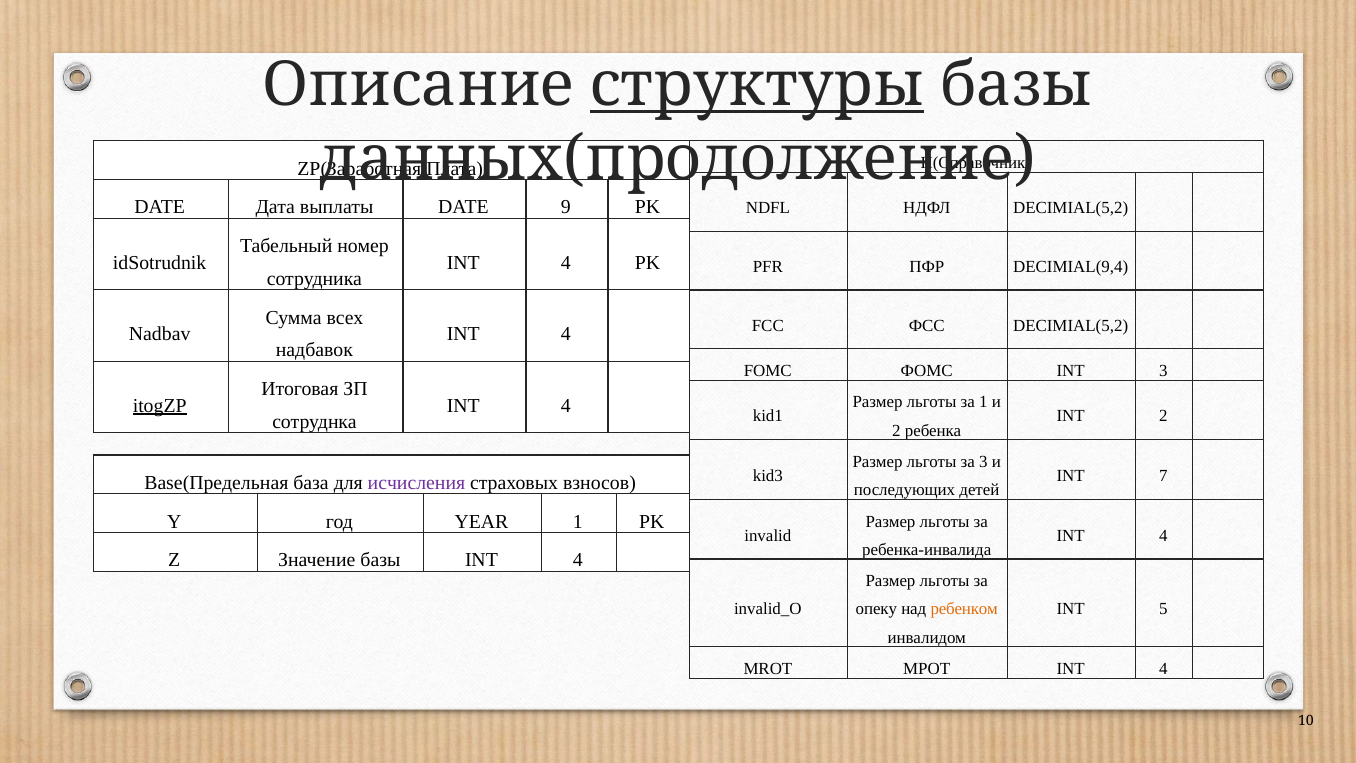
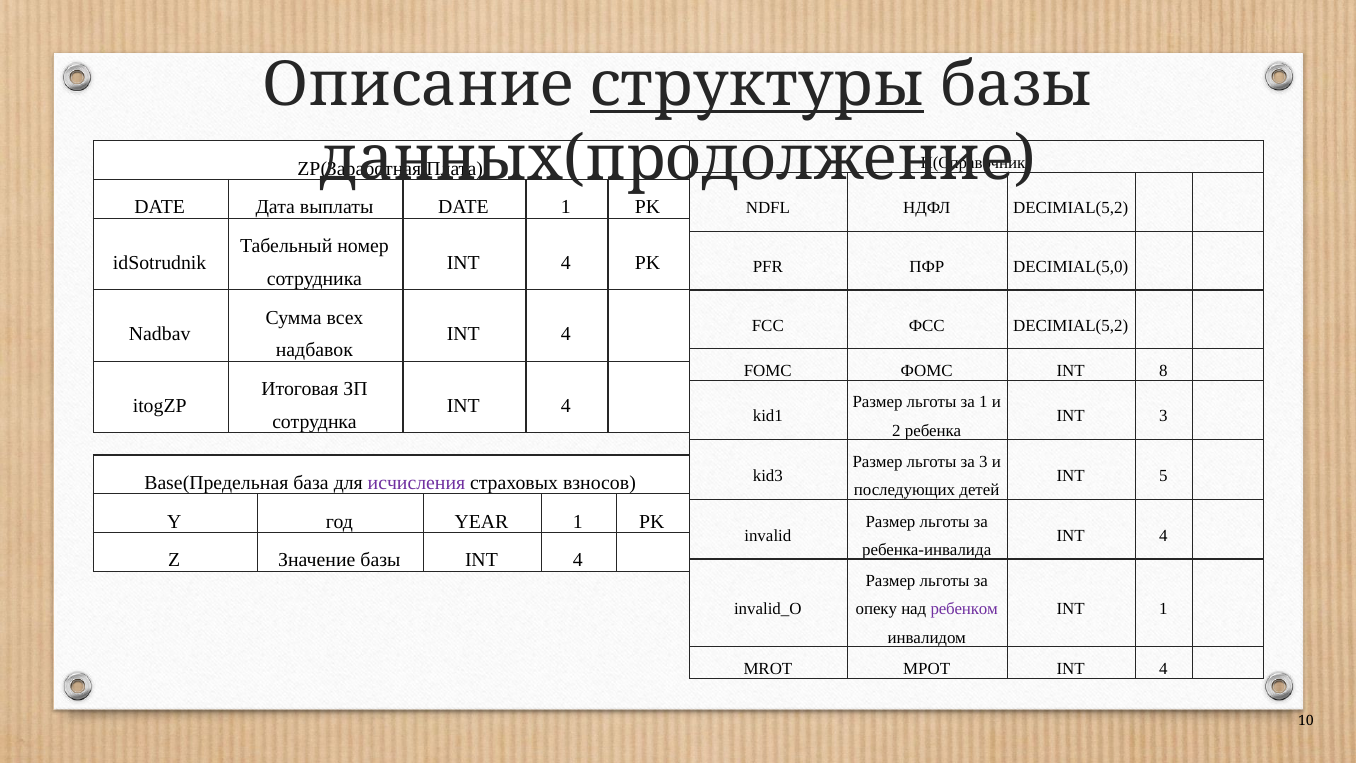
DATE 9: 9 -> 1 (566, 207)
DECIMIAL(9,4: DECIMIAL(9,4 -> DECIMIAL(5,0 (1071, 267)
INT 3: 3 -> 8 (1163, 371)
itogZP underline: present -> none (160, 405)
INT 2: 2 -> 3 (1163, 416)
7: 7 -> 5 (1163, 476)
ребенком colour: orange -> purple (964, 609)
INT 5: 5 -> 1 (1163, 609)
